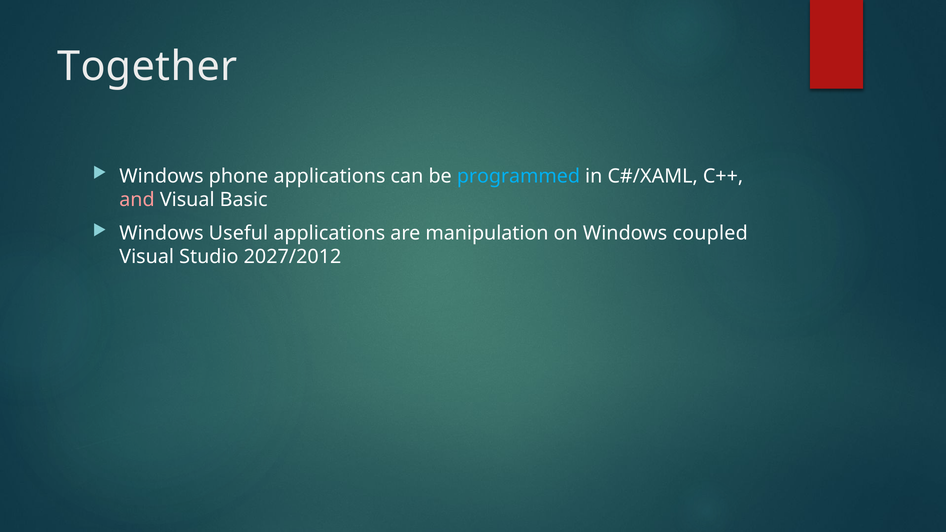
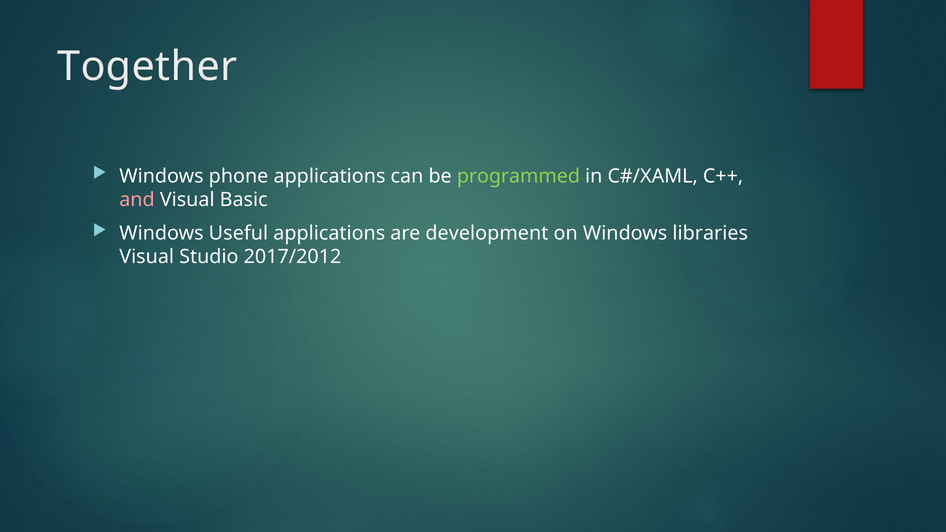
programmed colour: light blue -> light green (518, 176)
manipulation: manipulation -> development (487, 233)
coupled: coupled -> libraries (710, 233)
2027/2012: 2027/2012 -> 2017/2012 (293, 257)
